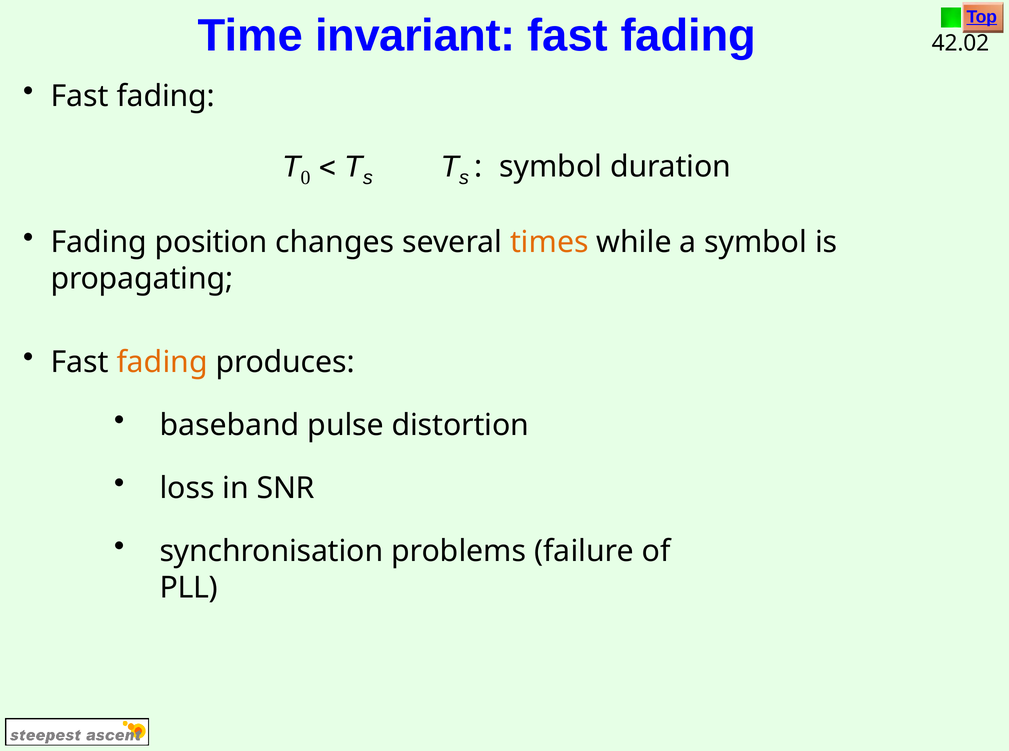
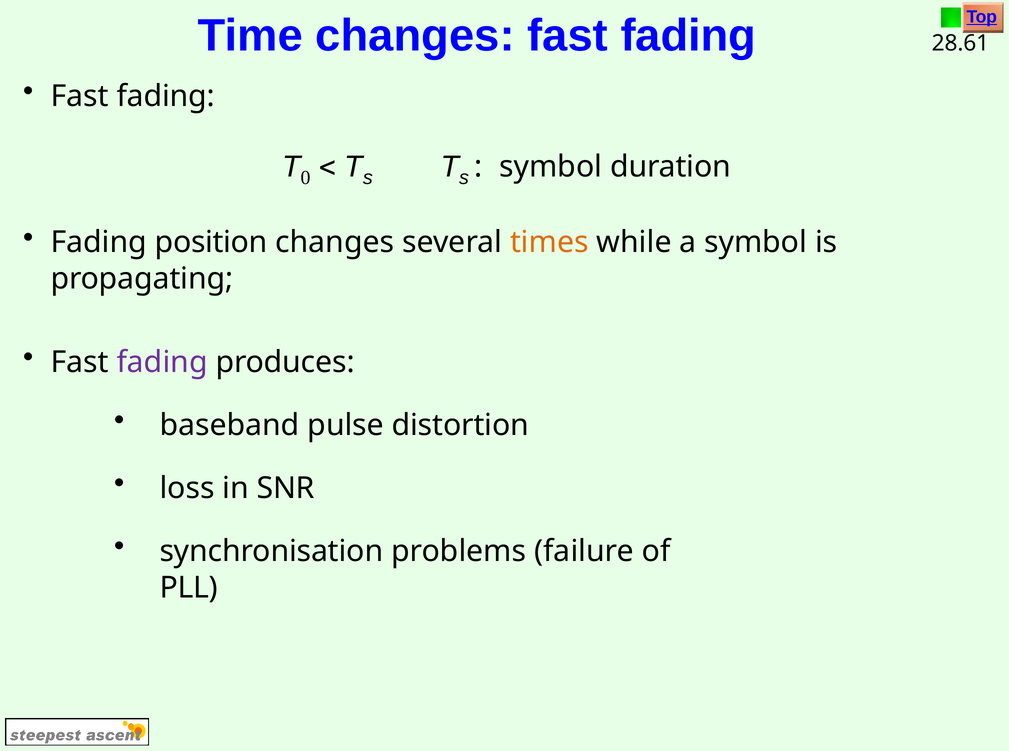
Time invariant: invariant -> changes (415, 36)
42.02: 42.02 -> 28.61 (960, 43)
fading colour: orange -> purple (162, 362)
